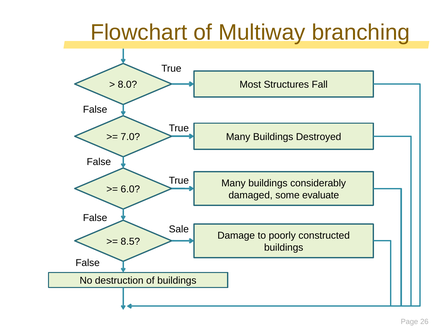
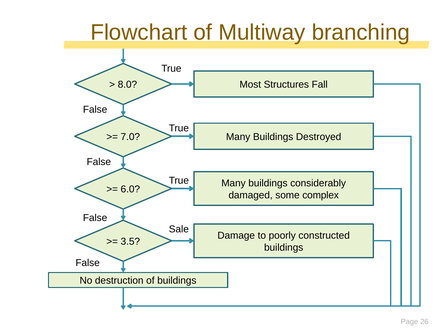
evaluate: evaluate -> complex (321, 195)
8.5: 8.5 -> 3.5 (130, 241)
